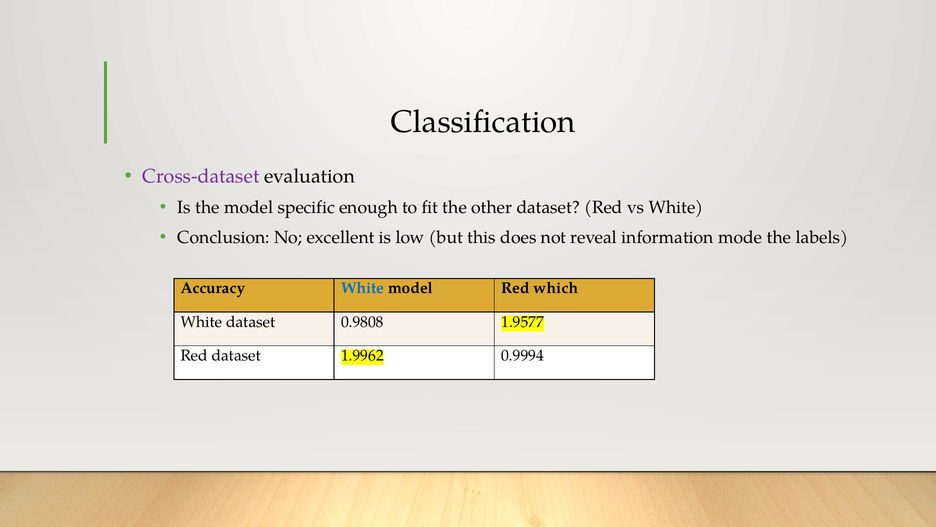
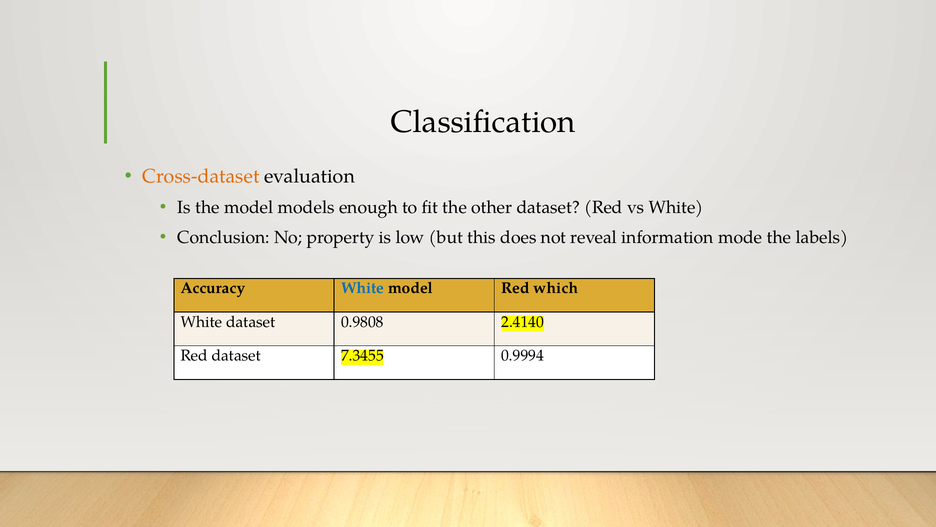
Cross-dataset colour: purple -> orange (201, 176)
specific: specific -> models (306, 207)
excellent: excellent -> property (341, 237)
1.9577: 1.9577 -> 2.4140 (523, 322)
1.9962: 1.9962 -> 7.3455 (362, 355)
